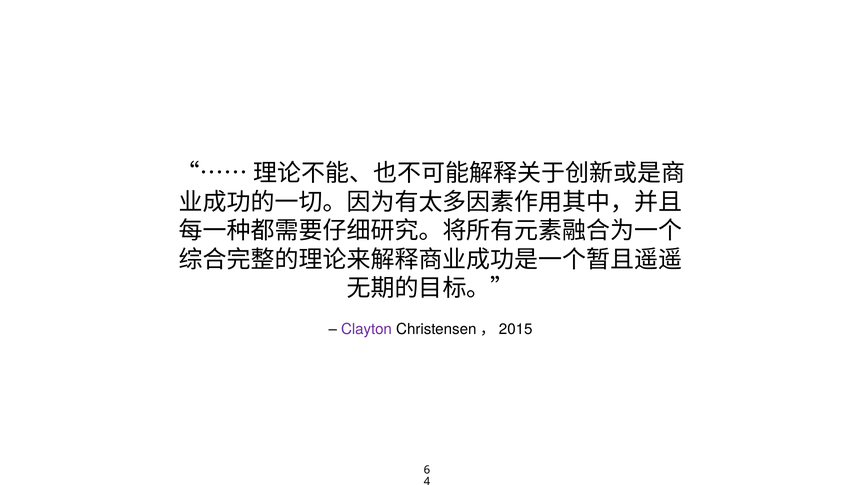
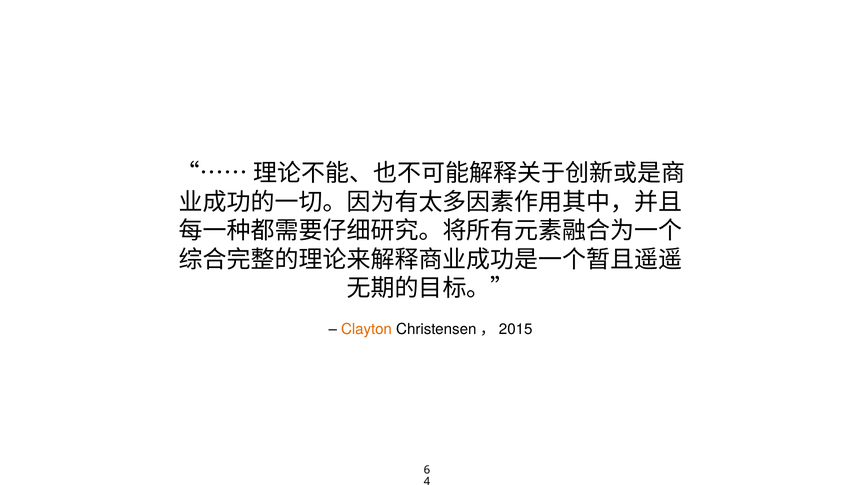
Clayton colour: purple -> orange (367, 329)
